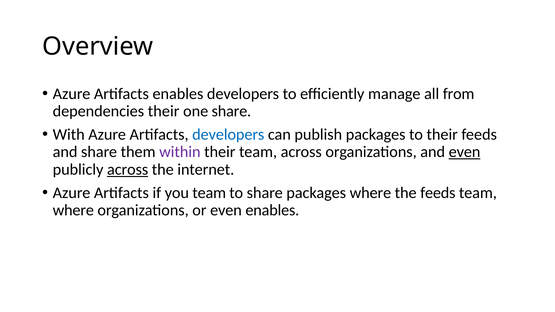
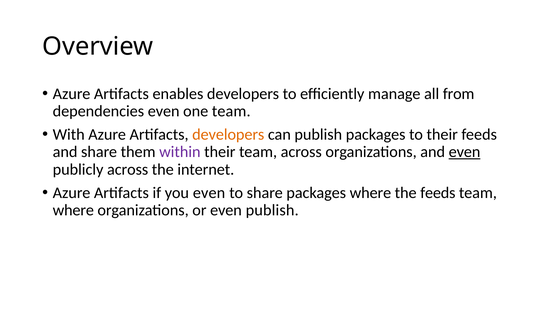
dependencies their: their -> even (164, 111)
one share: share -> team (231, 111)
developers colour: blue -> orange (228, 135)
across underline: present -> none (128, 170)
you team: team -> even (209, 193)
even enables: enables -> publish (272, 210)
